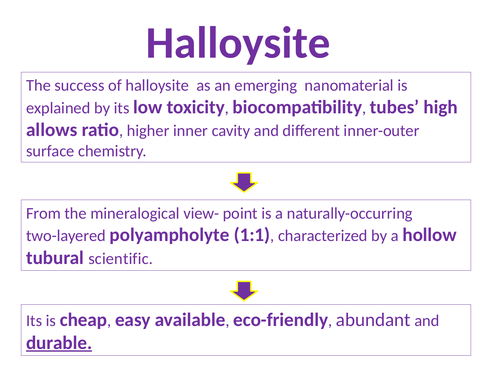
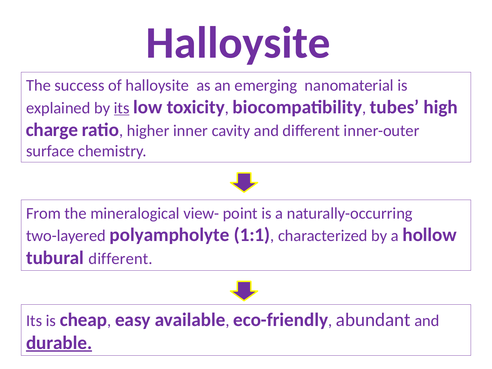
its underline: none -> present (122, 108)
allows: allows -> charge (52, 130)
tubural scientific: scientific -> different (121, 259)
